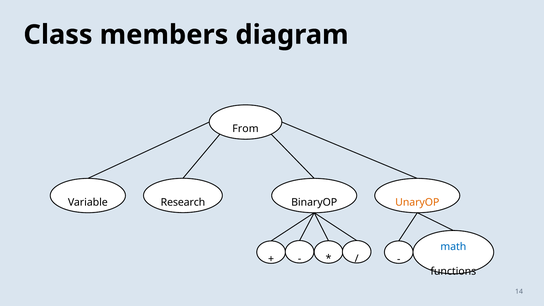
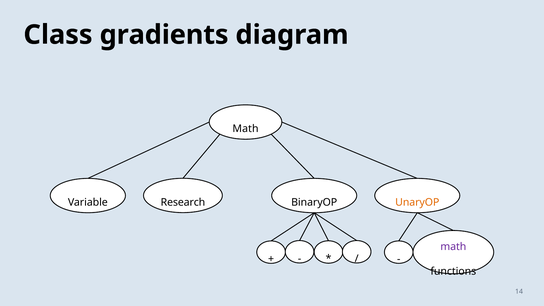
members: members -> gradients (164, 35)
From: From -> Math (245, 129)
math colour: blue -> purple (453, 247)
